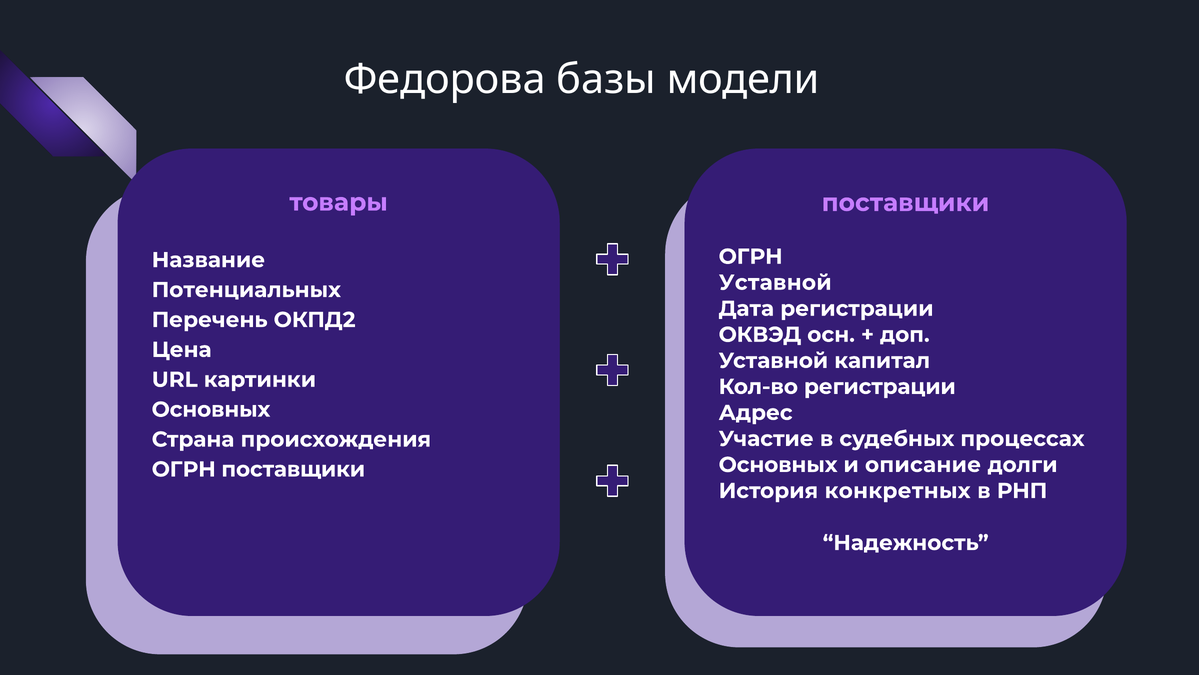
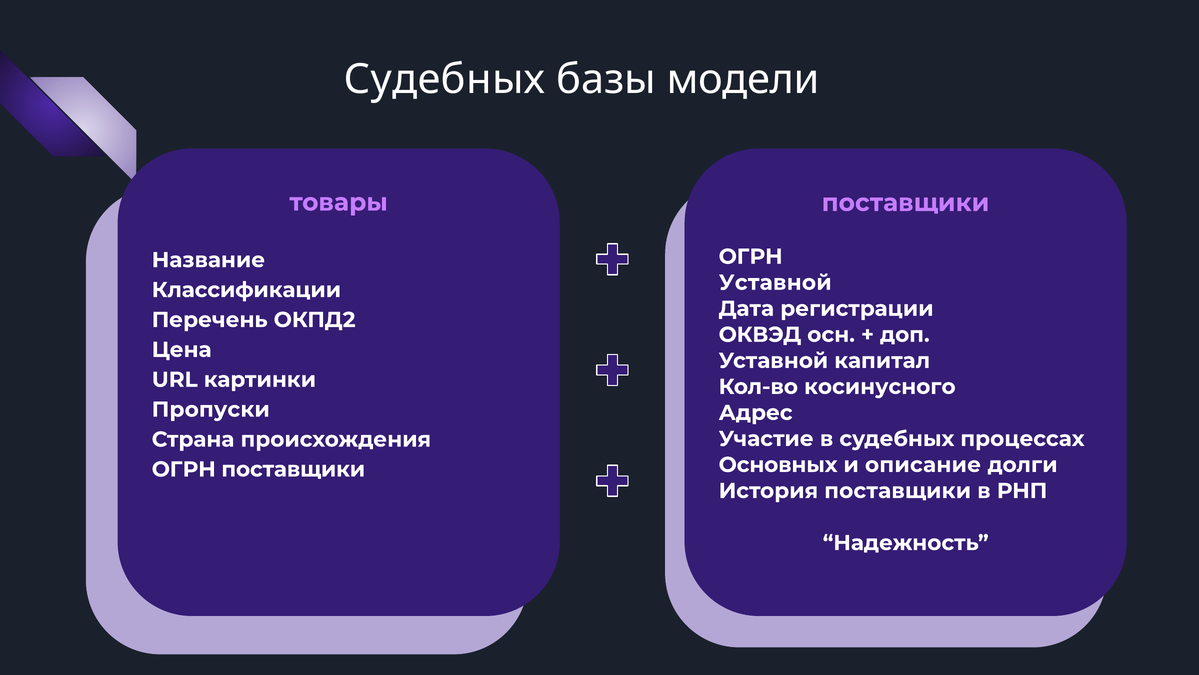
Федорова: Федорова -> Судебных (444, 79)
Потенциальных: Потенциальных -> Классификации (246, 290)
Кол-во регистрации: регистрации -> косинусного (880, 386)
Основных: Основных -> Пропуски (211, 409)
История конкретных: конкретных -> поставщики (898, 490)
